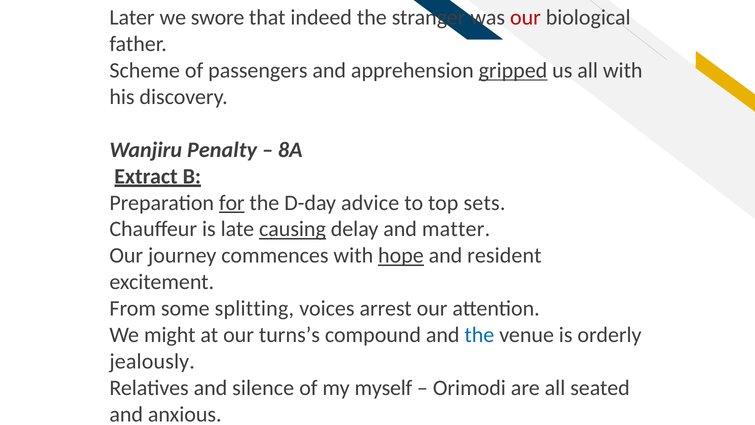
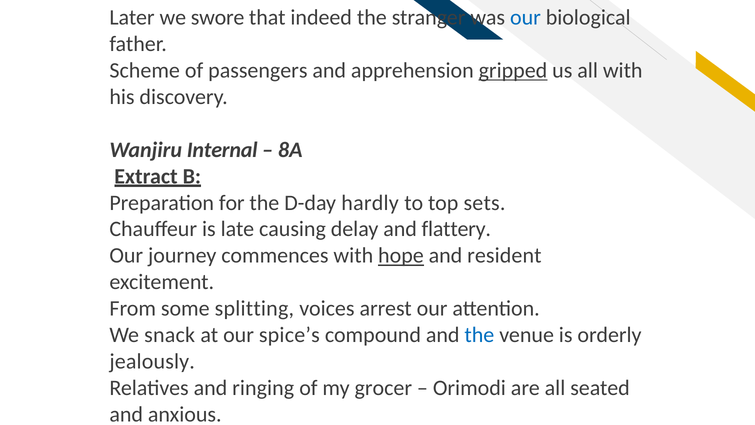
our colour: red -> blue (525, 18)
Penalty: Penalty -> Internal (222, 150)
for underline: present -> none (232, 203)
advice: advice -> hardly (370, 203)
causing underline: present -> none (292, 229)
matter: matter -> flattery (456, 229)
might: might -> snack (170, 335)
turns’s: turns’s -> spice’s (289, 335)
silence: silence -> ringing (263, 388)
myself: myself -> grocer (383, 388)
